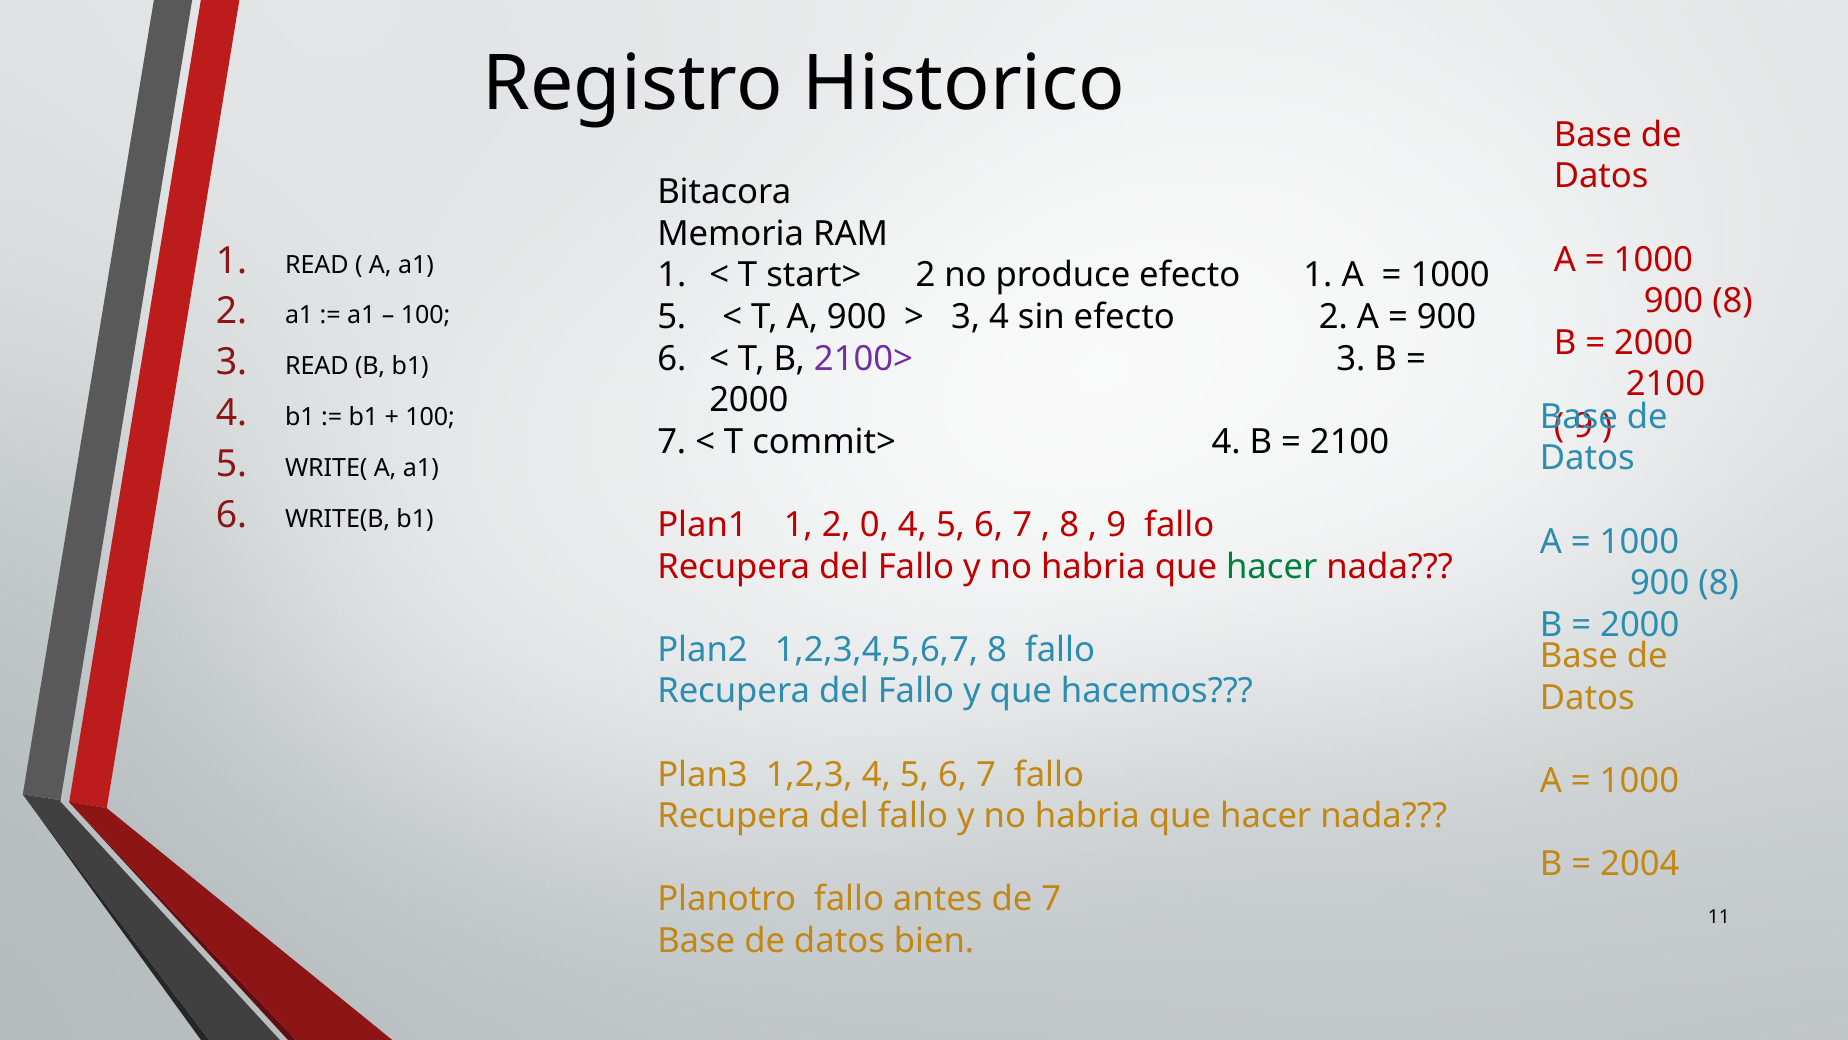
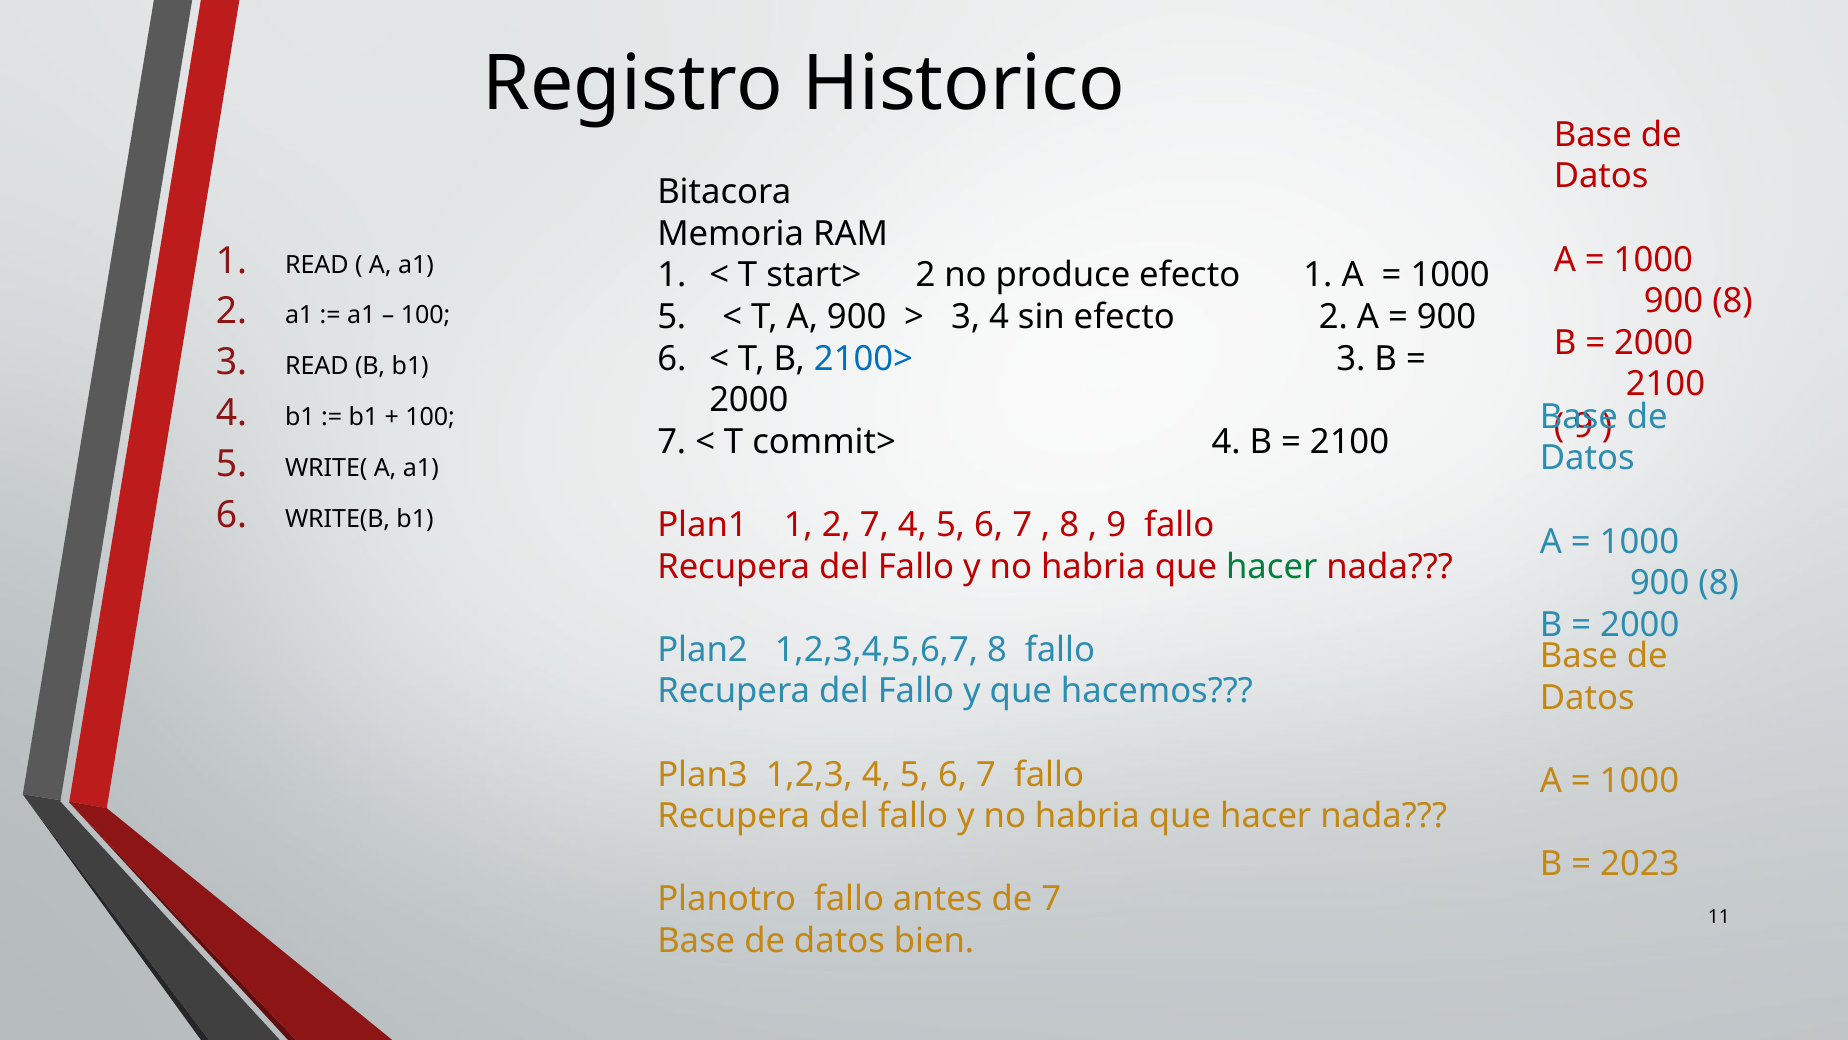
2100> colour: purple -> blue (863, 358)
2 0: 0 -> 7 (874, 525)
2004: 2004 -> 2023 (1640, 864)
